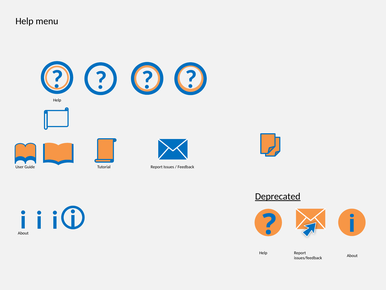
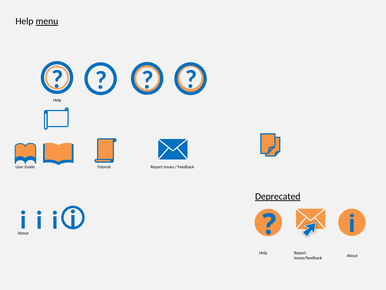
menu underline: none -> present (47, 21)
